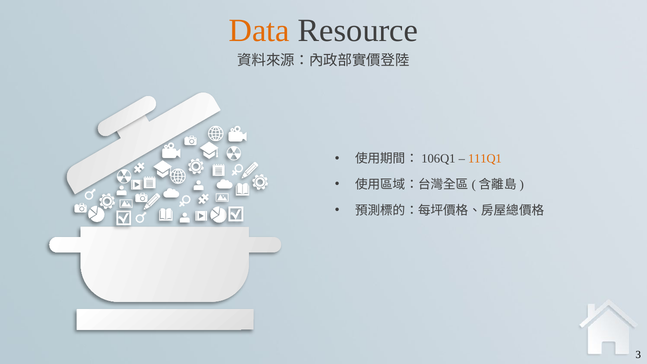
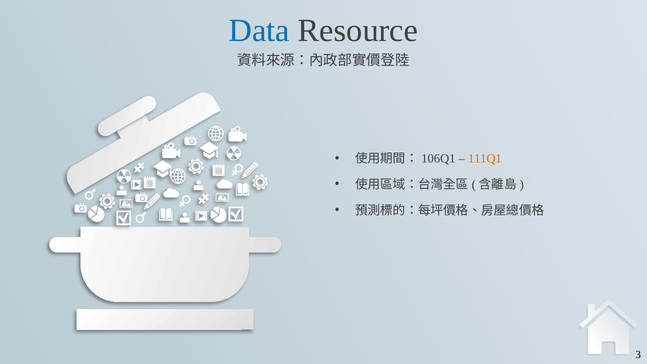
Data colour: orange -> blue (259, 31)
